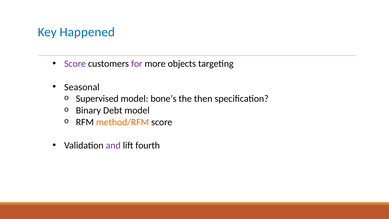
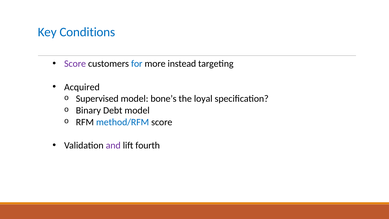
Happened: Happened -> Conditions (87, 32)
for colour: purple -> blue (137, 64)
objects: objects -> instead (182, 64)
Seasonal: Seasonal -> Acquired (82, 87)
then: then -> loyal (203, 99)
method/RFM colour: orange -> blue (123, 122)
